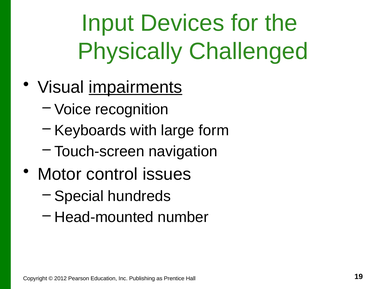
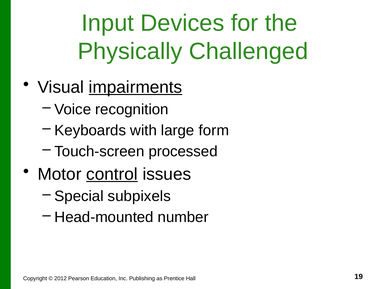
navigation: navigation -> processed (183, 152)
control underline: none -> present (112, 174)
hundreds: hundreds -> subpixels (139, 197)
